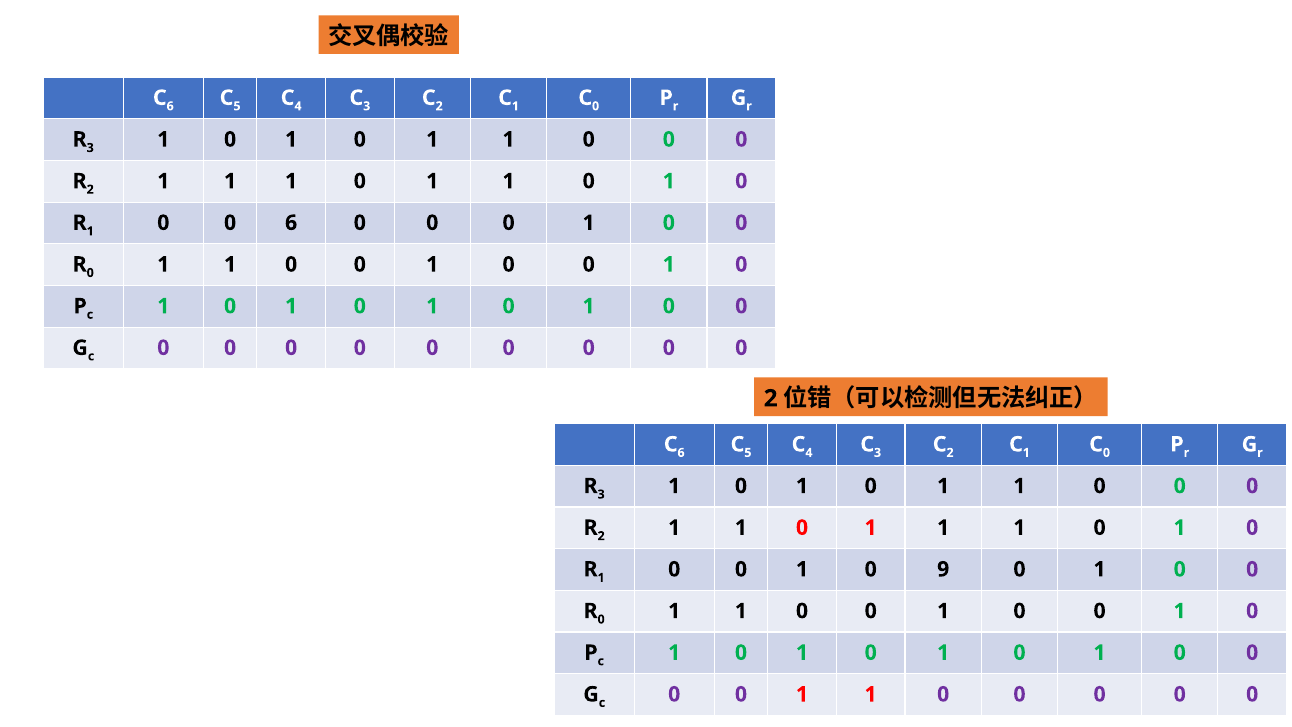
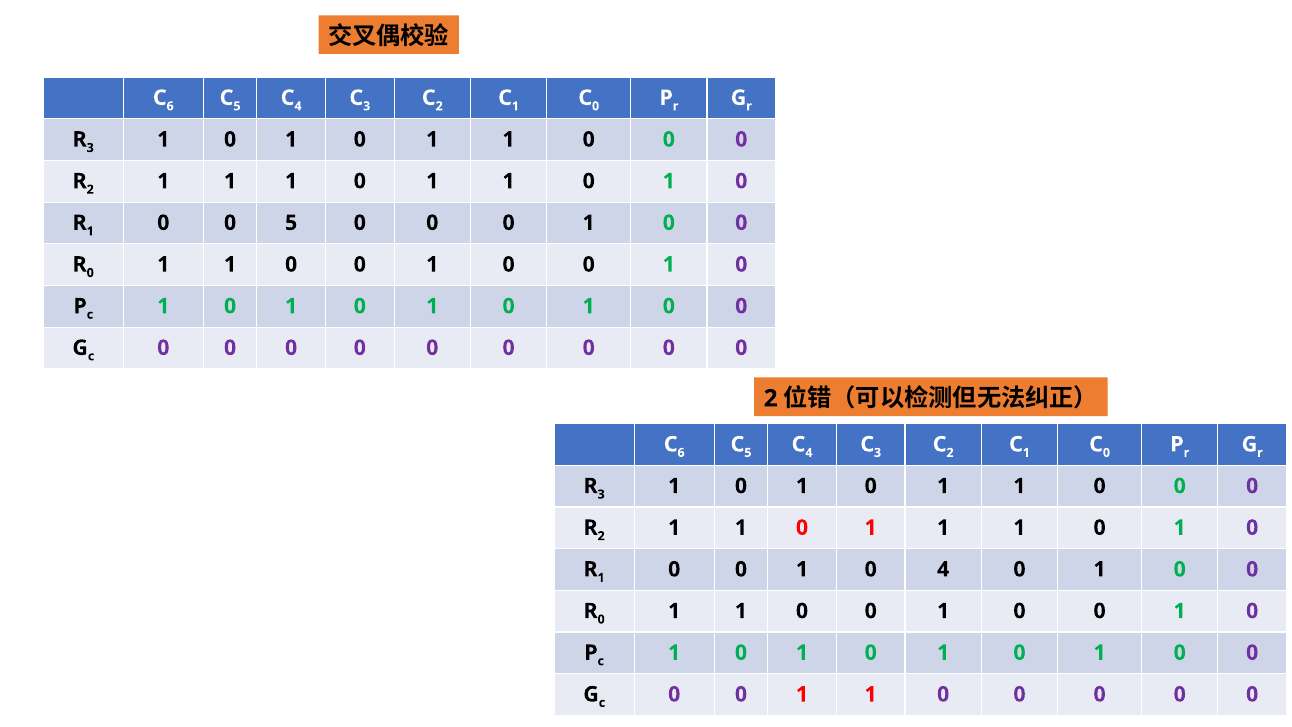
0 6: 6 -> 5 (291, 223)
0 9: 9 -> 4 (943, 569)
